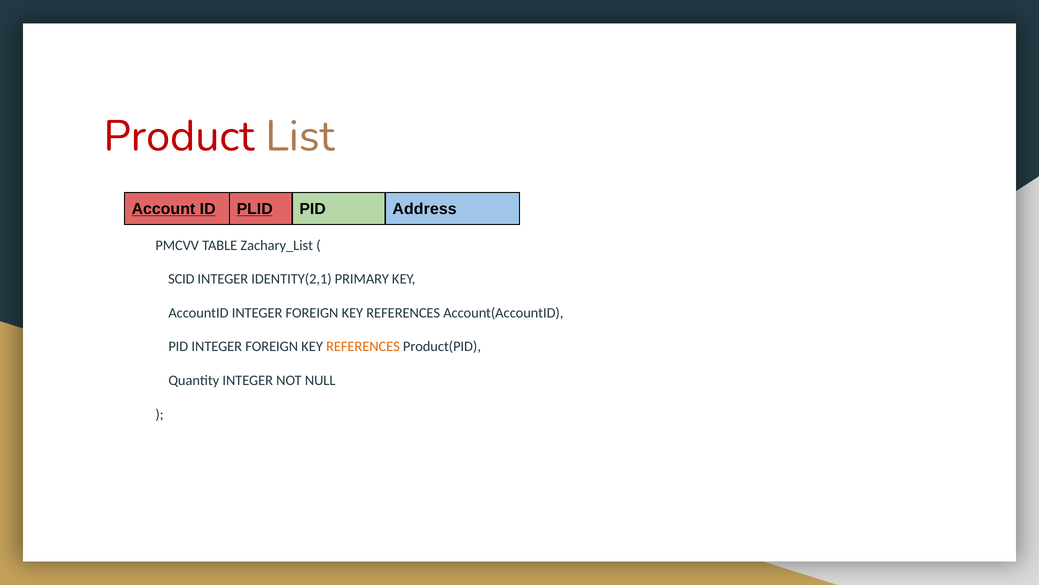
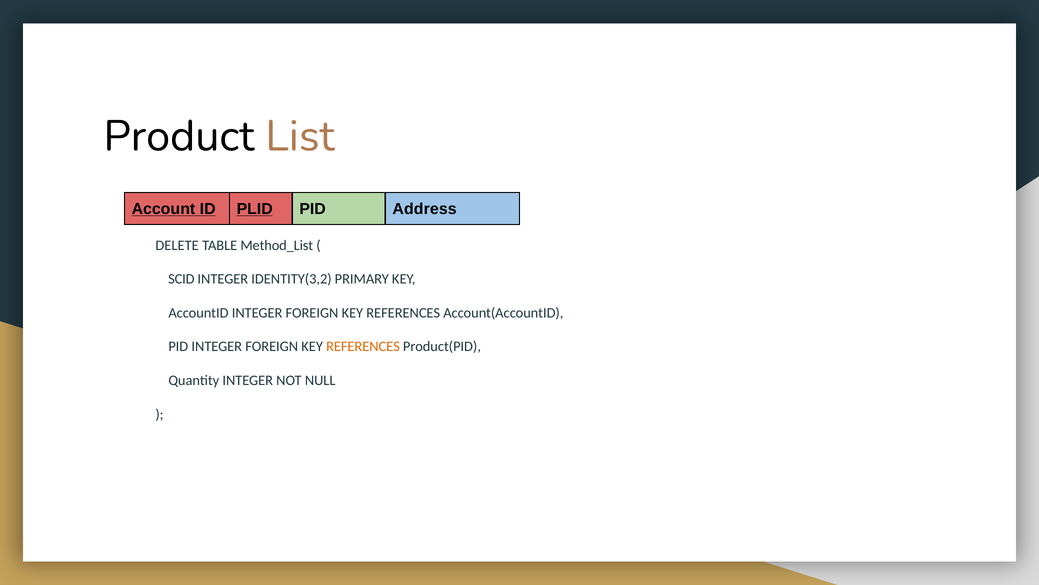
Product colour: red -> black (179, 136)
PMCVV: PMCVV -> DELETE (177, 245)
Zachary_List: Zachary_List -> Method_List (277, 245)
IDENTITY(2,1: IDENTITY(2,1 -> IDENTITY(3,2 (292, 279)
